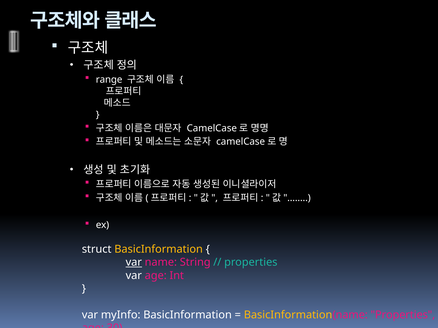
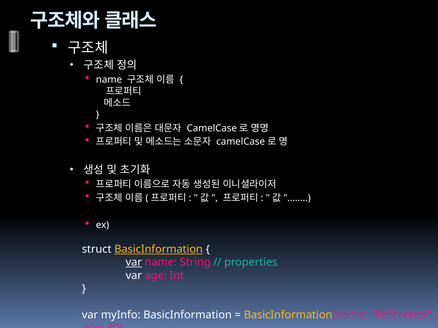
range: range -> name (109, 80)
BasicInformation underline: none -> present (159, 250)
BasicInformation(name Properties: Properties -> Reference (403, 315)
